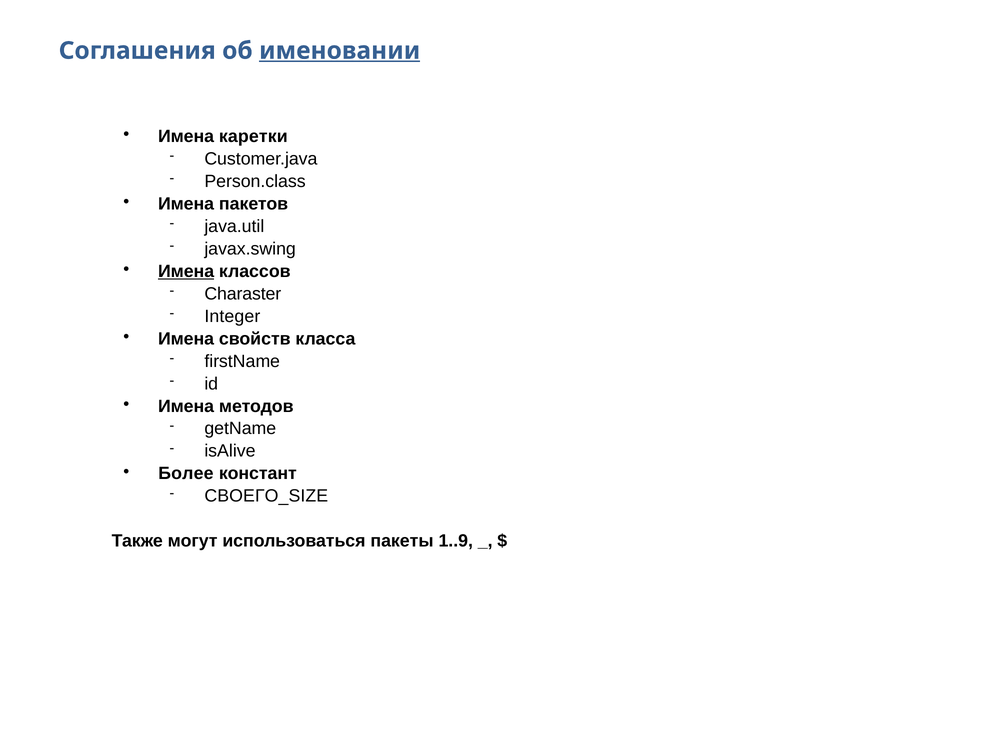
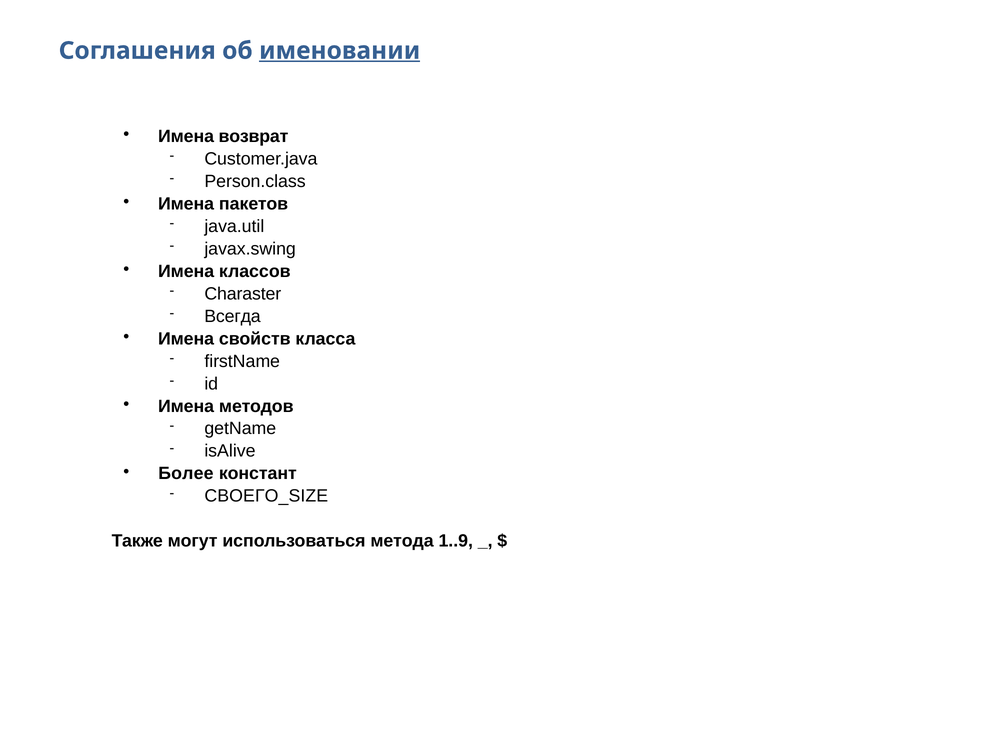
каретки: каретки -> возврат (253, 136)
Имена underline: present -> none (186, 271)
Integer: Integer -> Всегда (233, 316)
пакеты: пакеты -> метода (402, 541)
